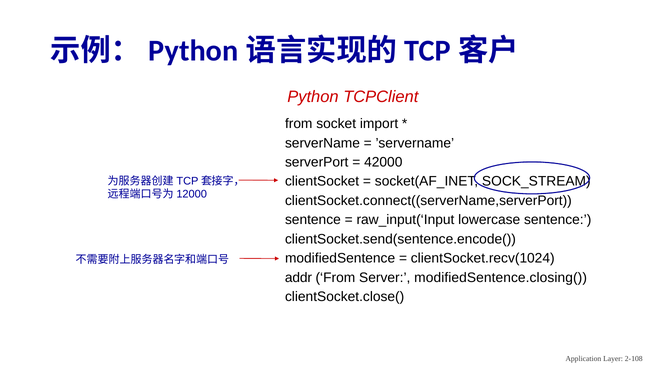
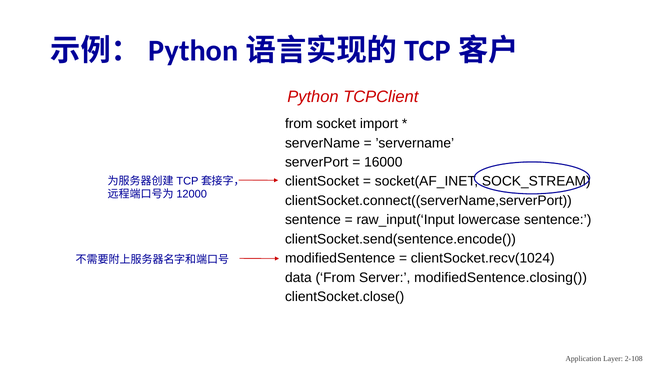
42000: 42000 -> 16000 (383, 162)
addr: addr -> data (298, 278)
